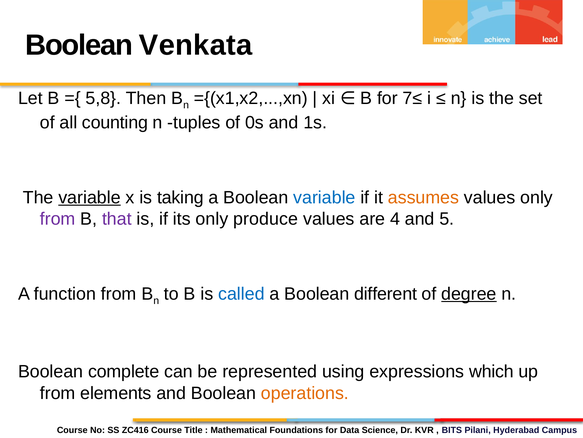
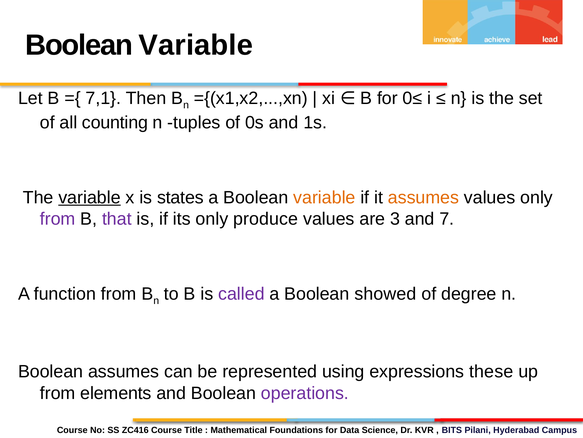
Venkata: Venkata -> Variable (196, 45)
5,8: 5,8 -> 7,1 (103, 98)
7≤: 7≤ -> 0≤ (412, 98)
taking: taking -> states (180, 197)
variable colour: blue -> orange (324, 197)
4: 4 -> 3 (395, 219)
5: 5 -> 7 (447, 219)
called colour: blue -> purple (241, 293)
different: different -> showed (385, 293)
degree underline: present -> none (469, 293)
Boolean complete: complete -> assumes (124, 371)
which: which -> these (491, 371)
operations colour: orange -> purple (305, 392)
